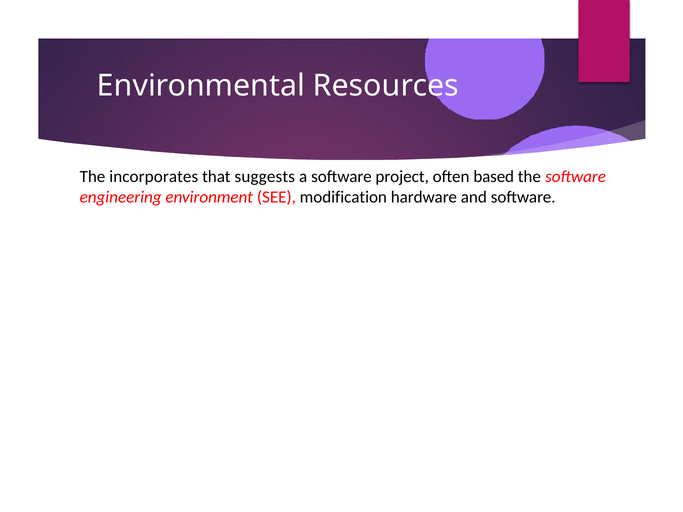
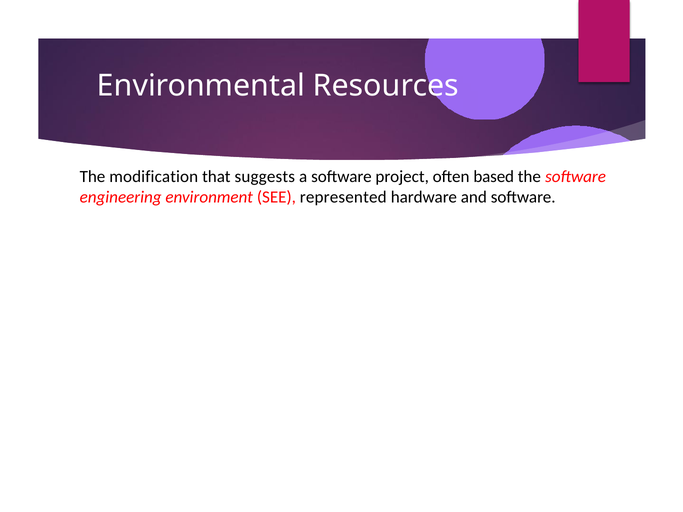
incorporates: incorporates -> modification (154, 176)
modification: modification -> represented (343, 197)
